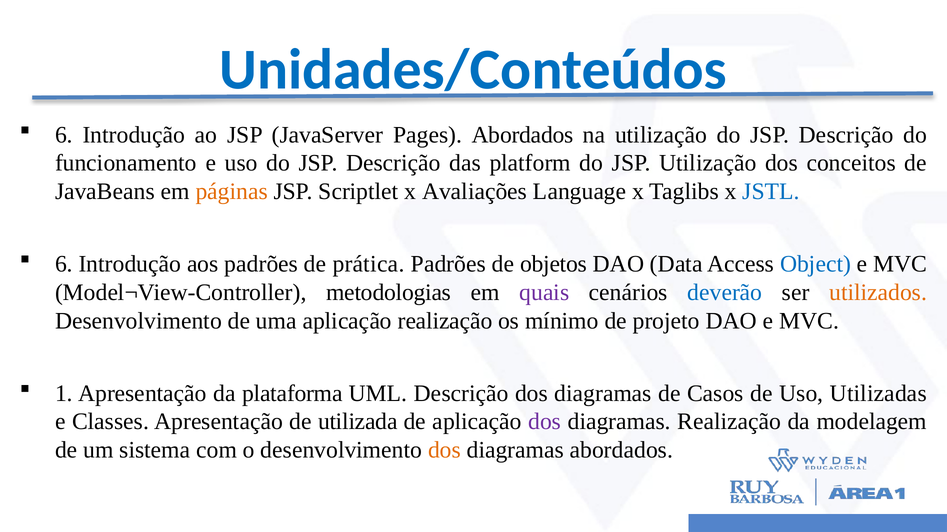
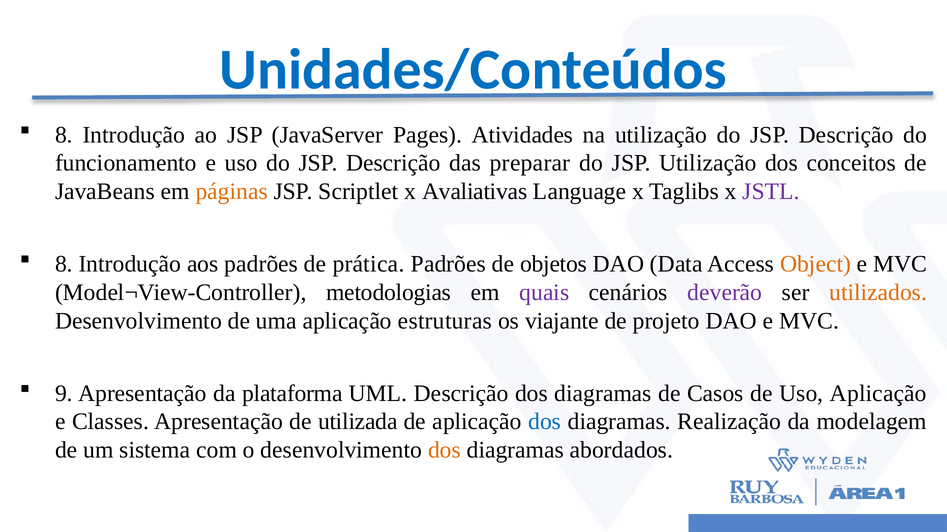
6: 6 -> 8 (64, 135)
Pages Abordados: Abordados -> Atividades (523, 135)
platform: platform -> preparar (530, 163)
Avaliações: Avaliações -> Avaliativas (475, 192)
JSTL colour: blue -> purple (771, 192)
6: 6 -> 8 (64, 264)
Object colour: blue -> orange (816, 264)
deverão colour: blue -> purple (725, 293)
aplicação realização: realização -> estruturas (445, 321)
mínimo: mínimo -> viajante (562, 321)
1: 1 -> 9 (64, 394)
Uso Utilizadas: Utilizadas -> Aplicação (878, 394)
dos colour: purple -> blue (545, 422)
